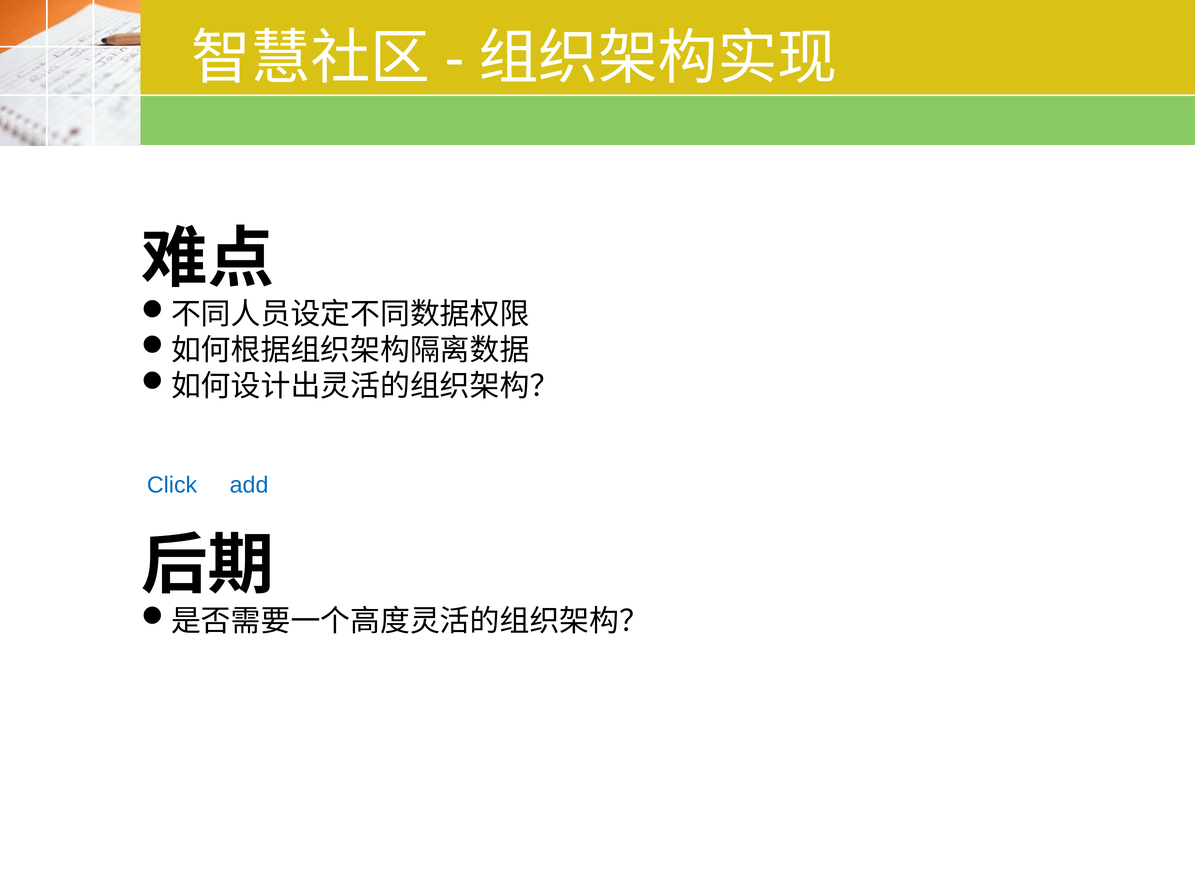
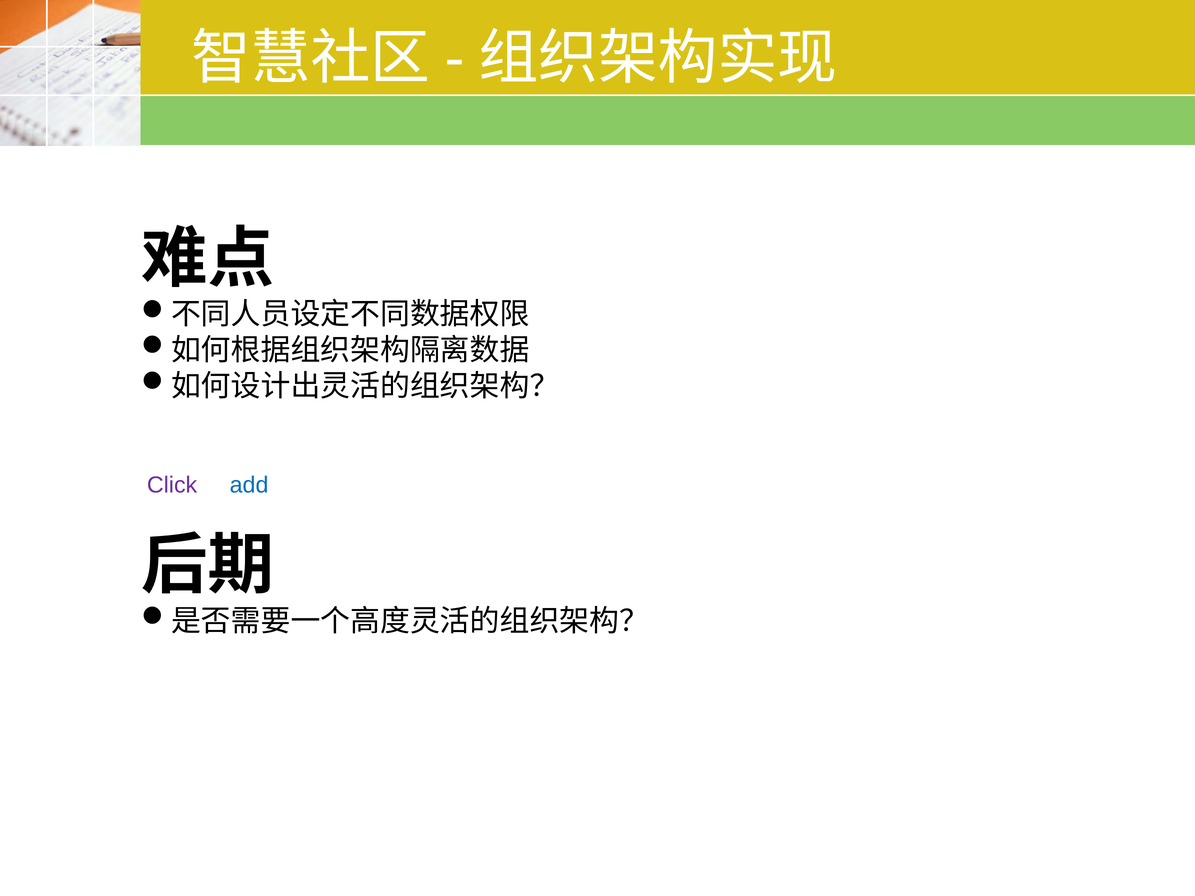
Click colour: blue -> purple (172, 485)
